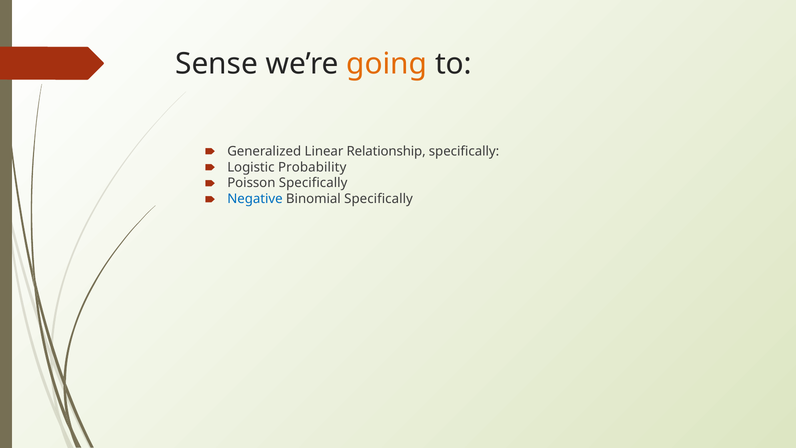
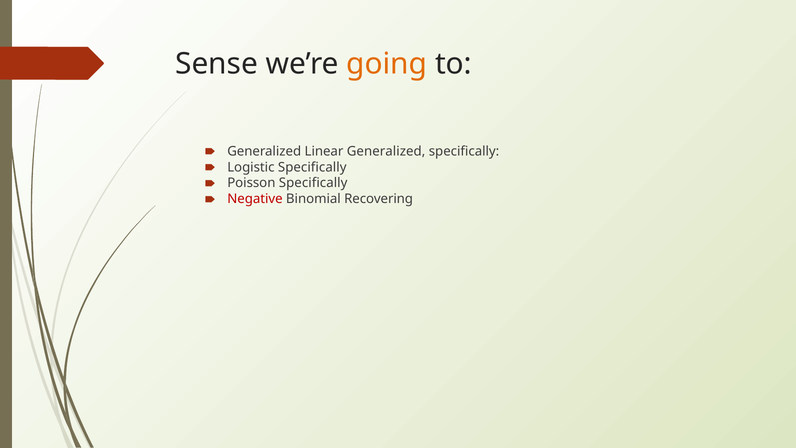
Linear Relationship: Relationship -> Generalized (386, 151)
Logistic Probability: Probability -> Specifically (312, 167)
Negative colour: blue -> red (255, 199)
Binomial Specifically: Specifically -> Recovering (379, 199)
